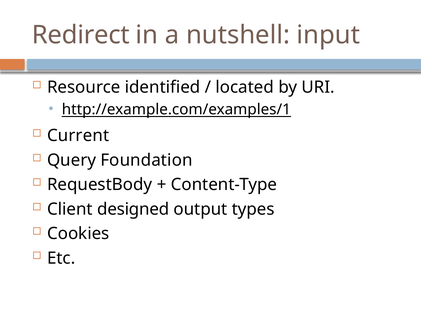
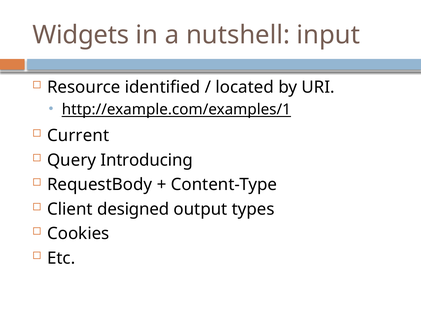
Redirect: Redirect -> Widgets (81, 35)
Foundation: Foundation -> Introducing (147, 160)
